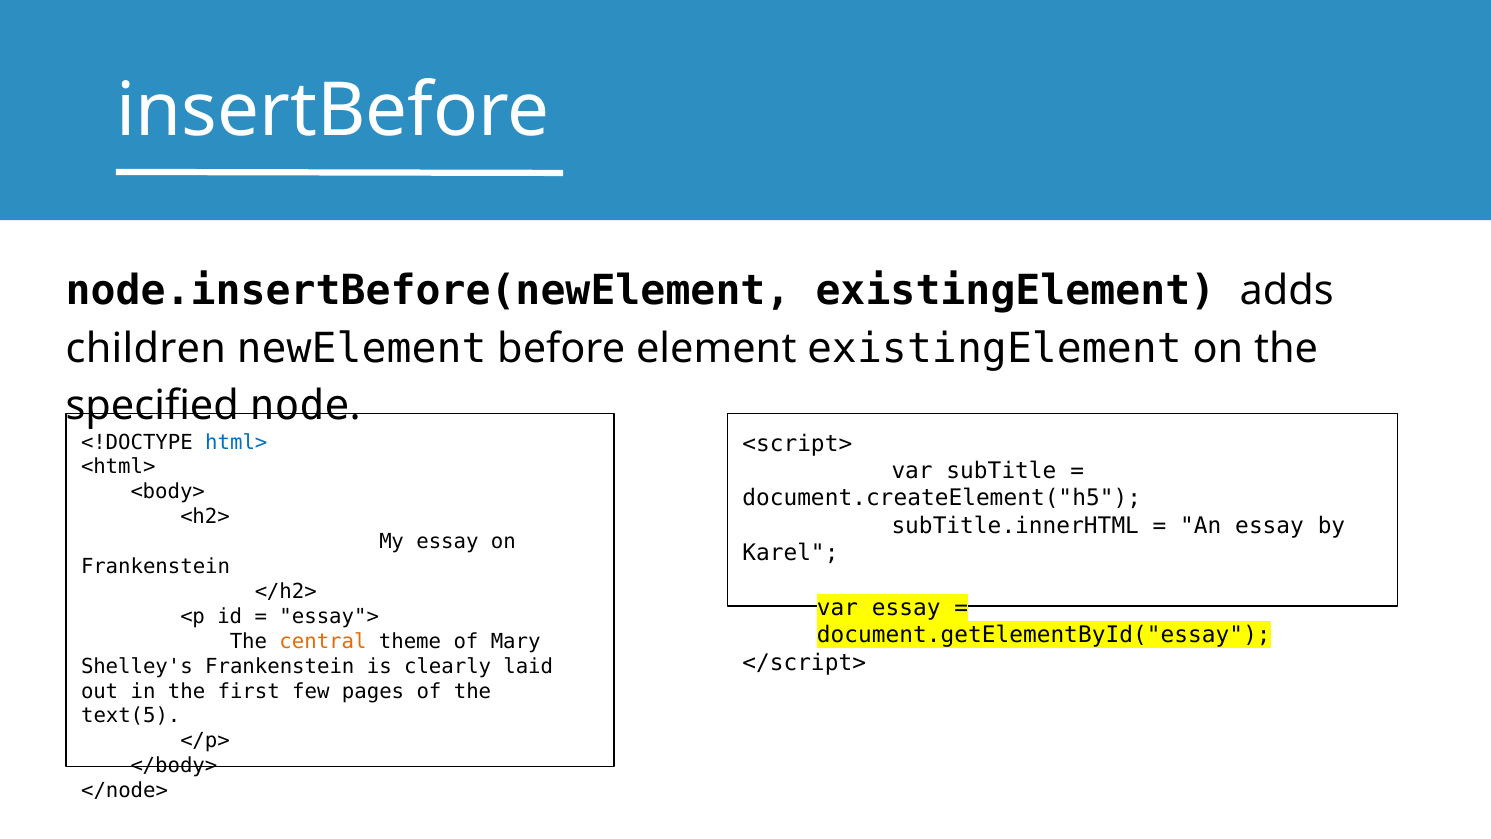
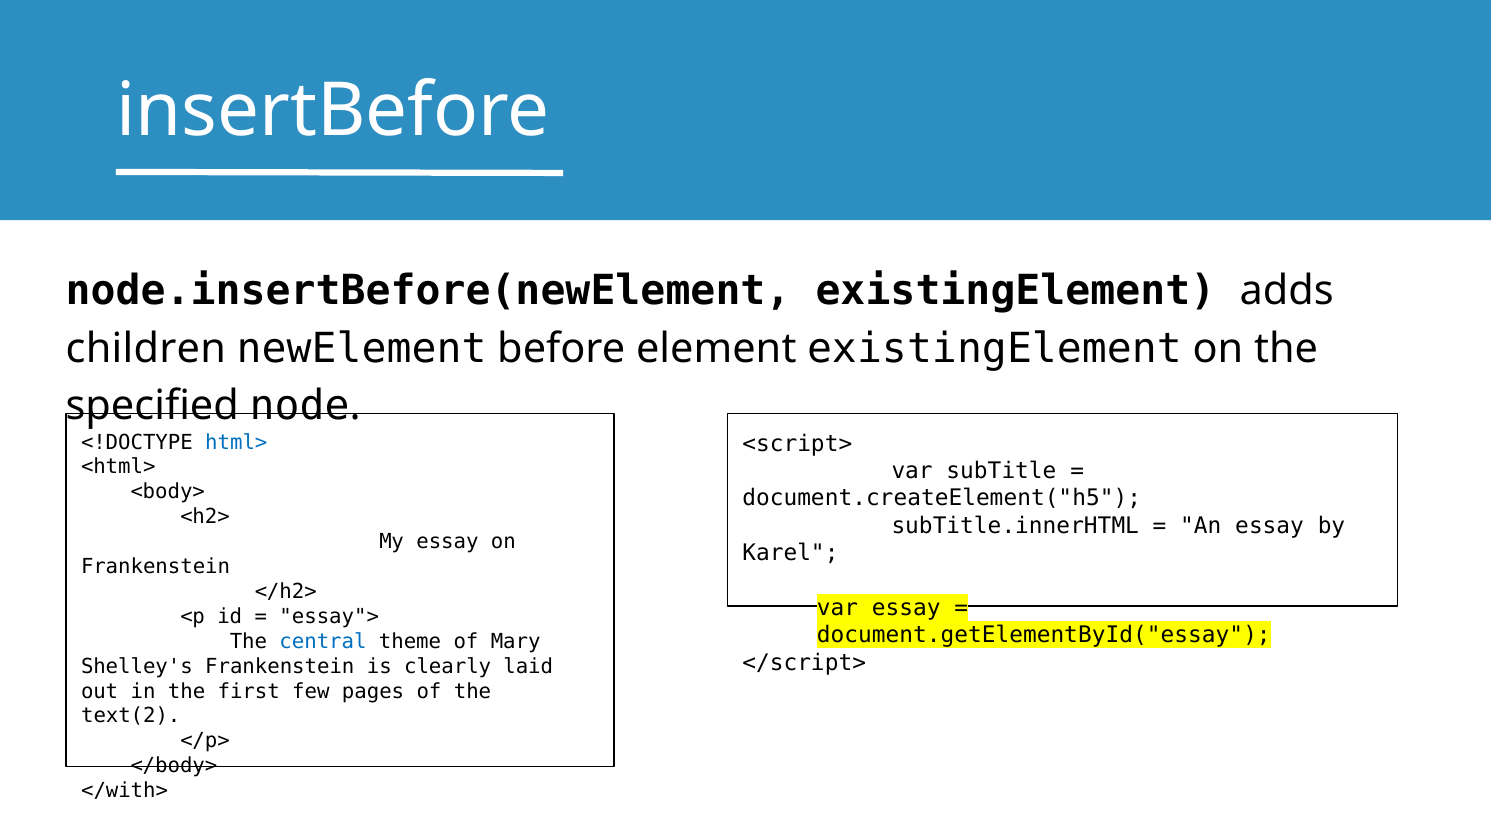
central colour: orange -> blue (323, 641)
text(5: text(5 -> text(2 (131, 716)
</node>: </node> -> </with> (125, 790)
